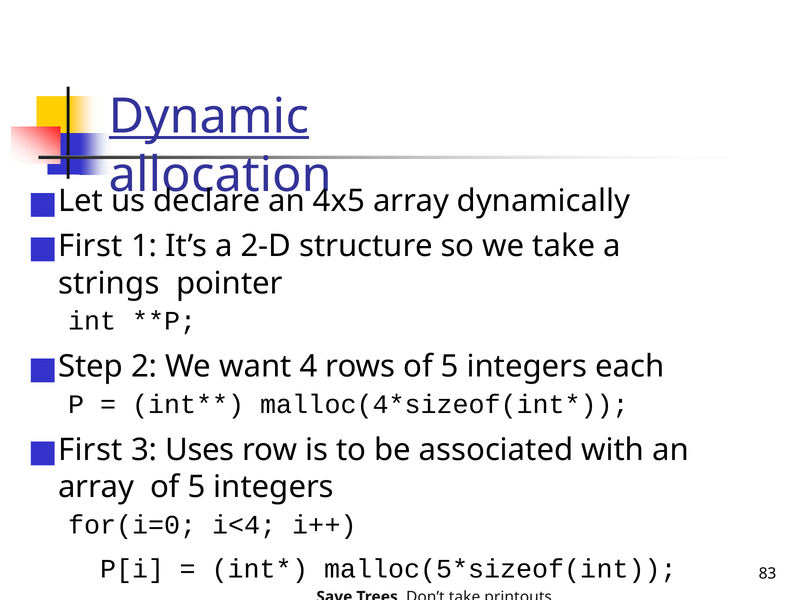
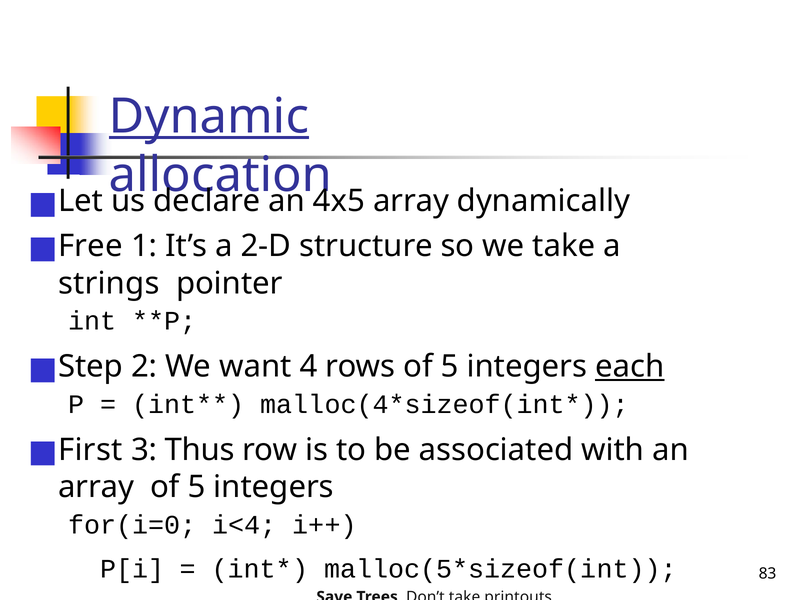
First: First -> Free (90, 246)
each underline: none -> present (630, 367)
Uses: Uses -> Thus (200, 450)
